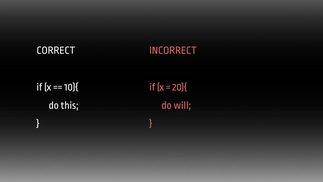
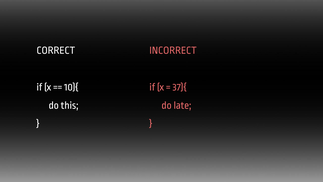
20){: 20){ -> 37){ (179, 87)
will: will -> late (182, 105)
